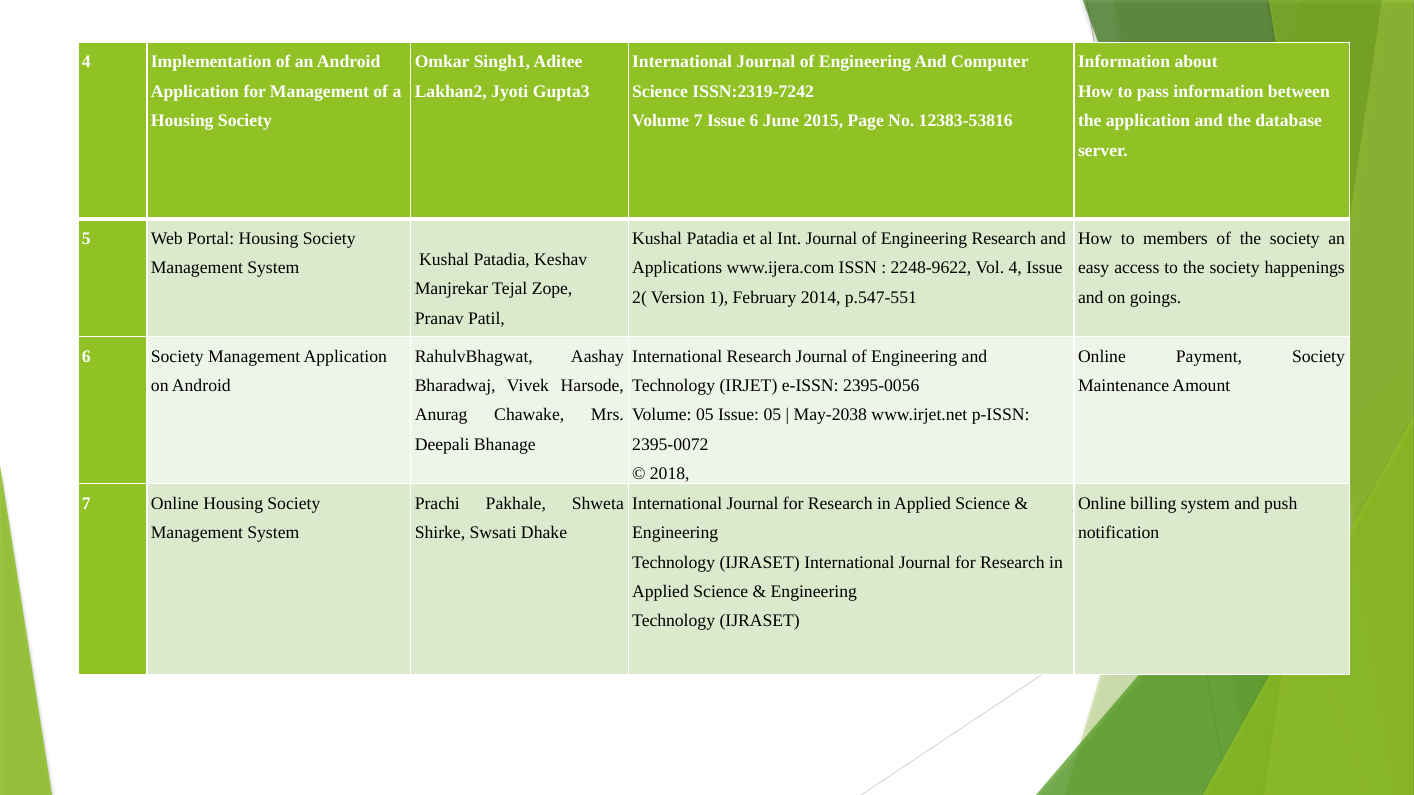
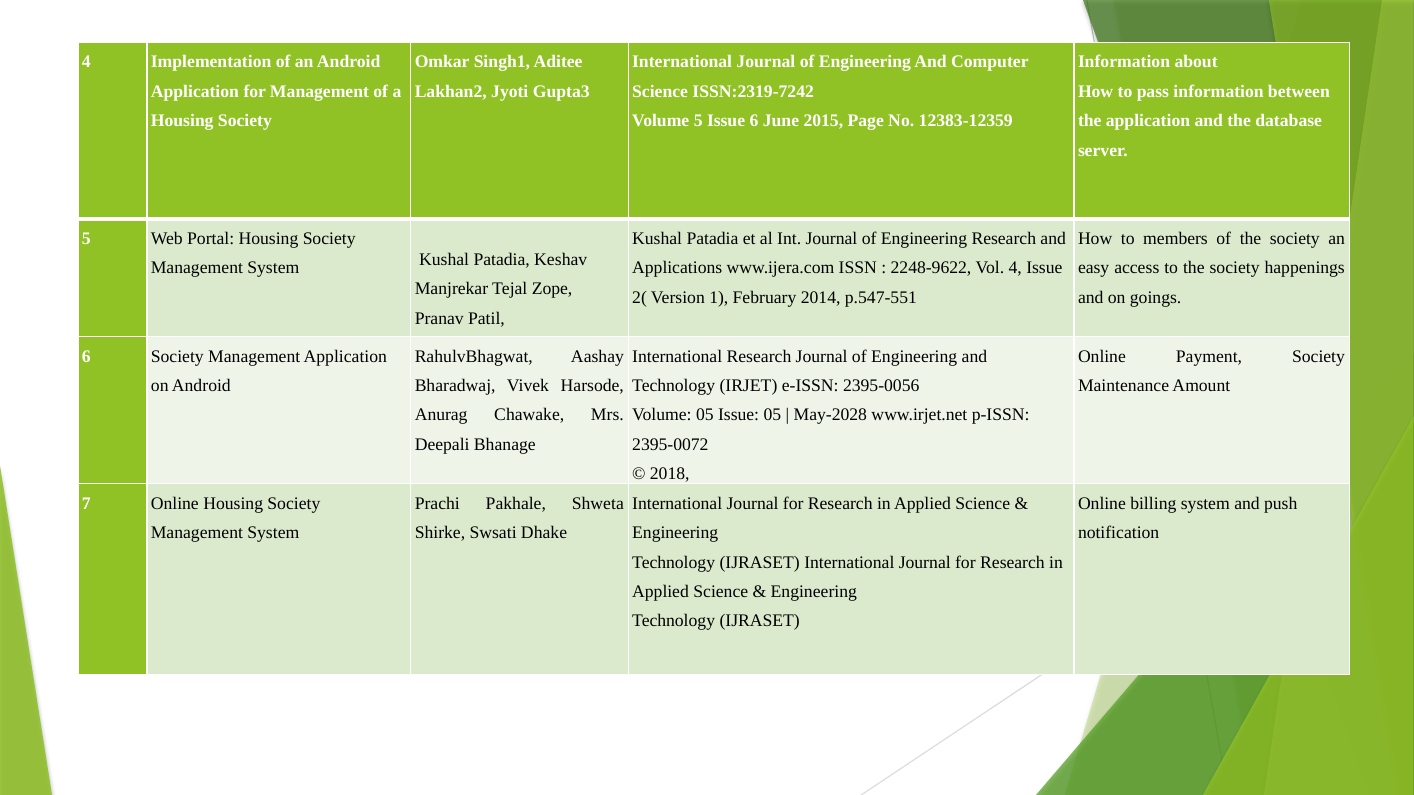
Volume 7: 7 -> 5 (698, 121)
12383-53816: 12383-53816 -> 12383-12359 (966, 121)
May-2038: May-2038 -> May-2028 (830, 415)
